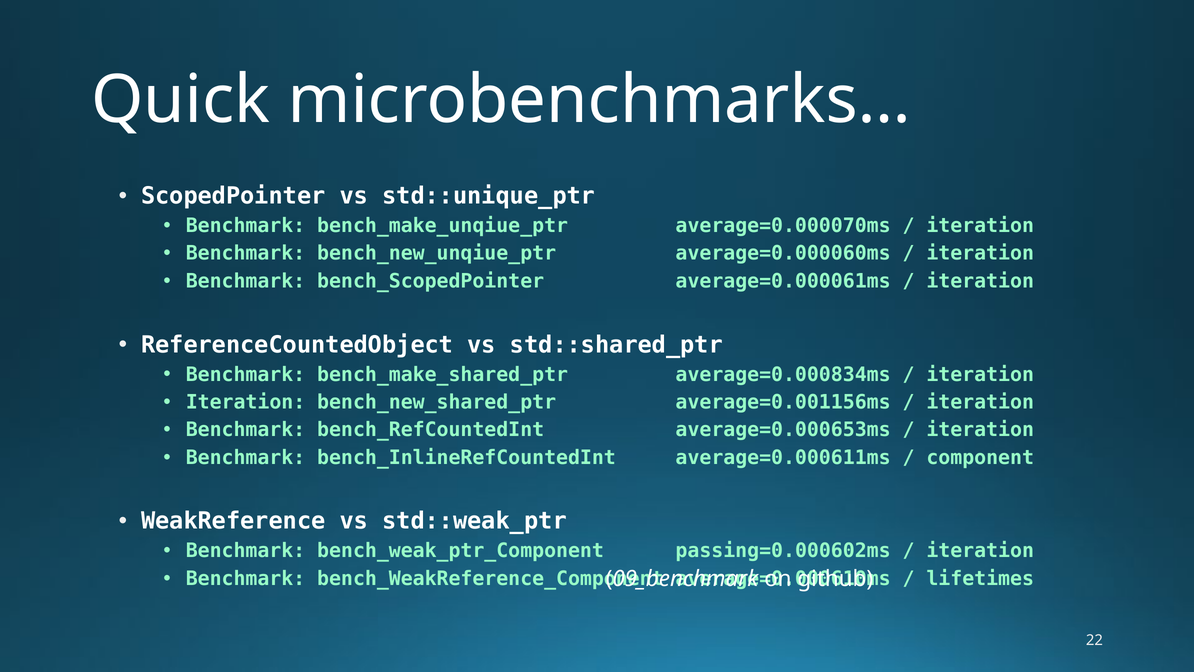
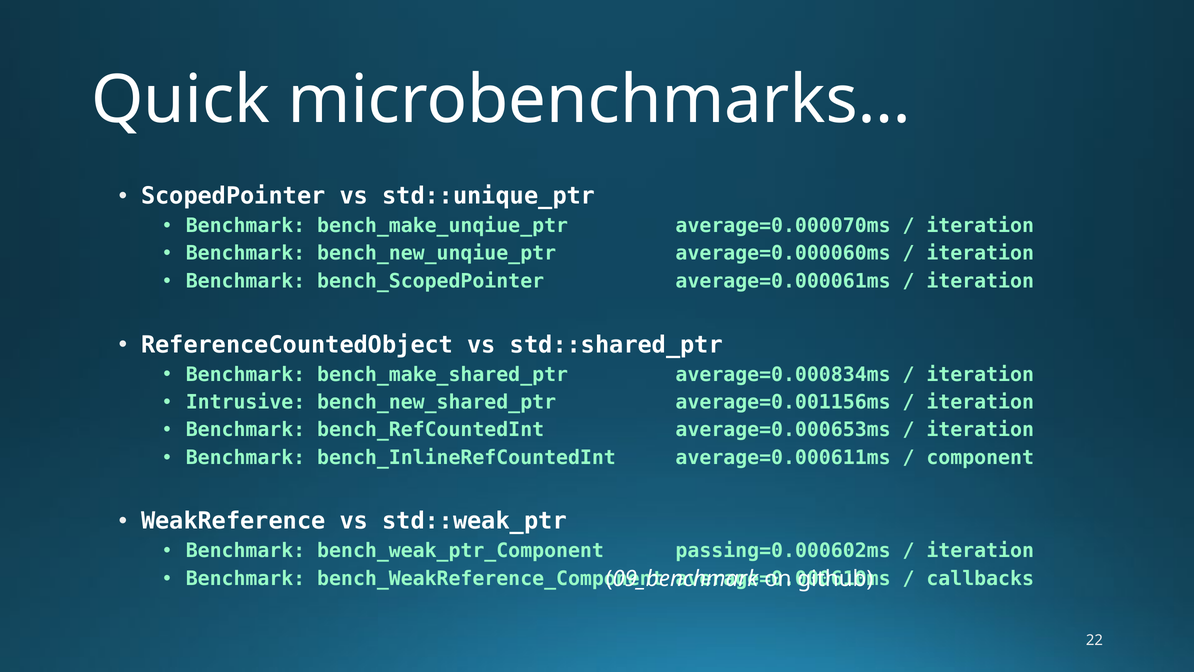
Iteration: Iteration -> Intrusive (246, 402)
lifetimes: lifetimes -> callbacks (980, 578)
